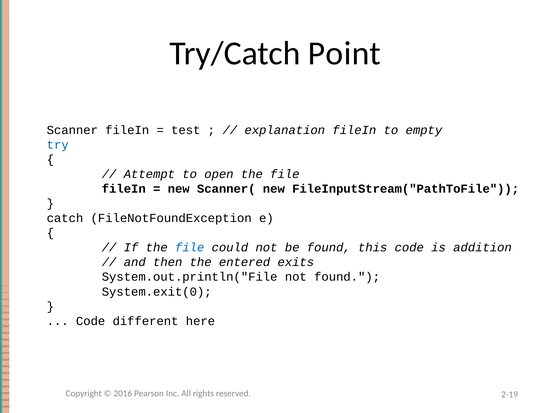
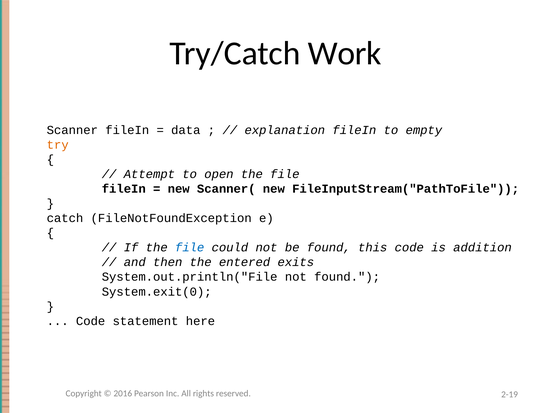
Point: Point -> Work (345, 53)
test: test -> data (186, 130)
try colour: blue -> orange (58, 145)
different: different -> statement (146, 321)
